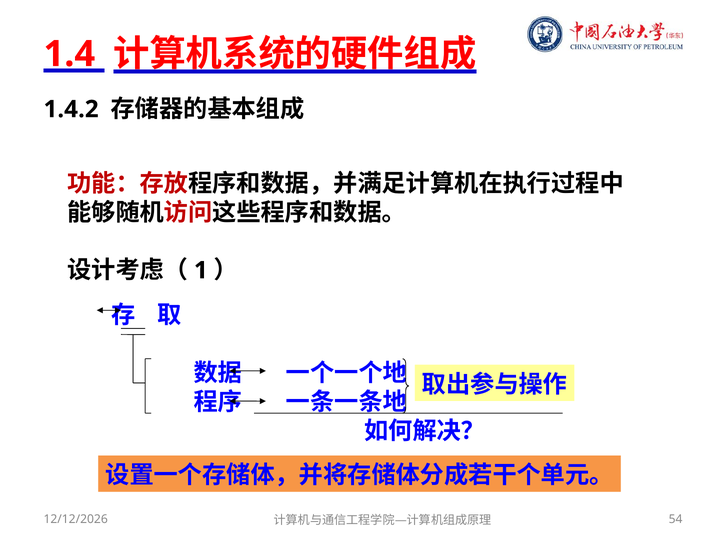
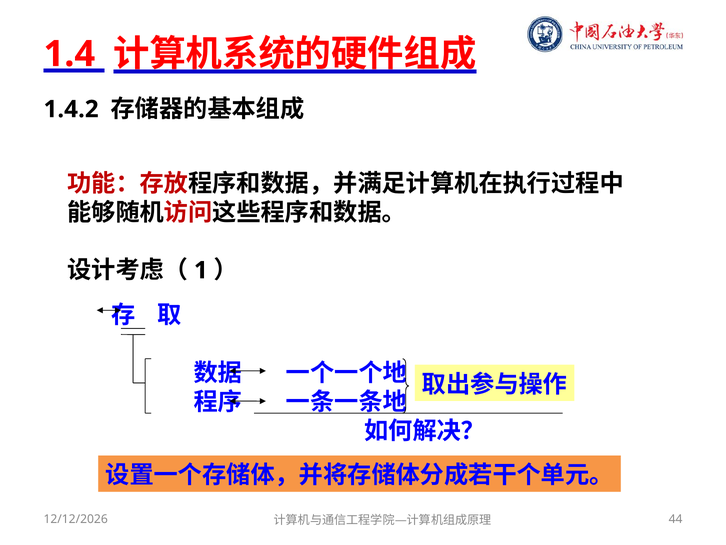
54: 54 -> 44 (676, 519)
